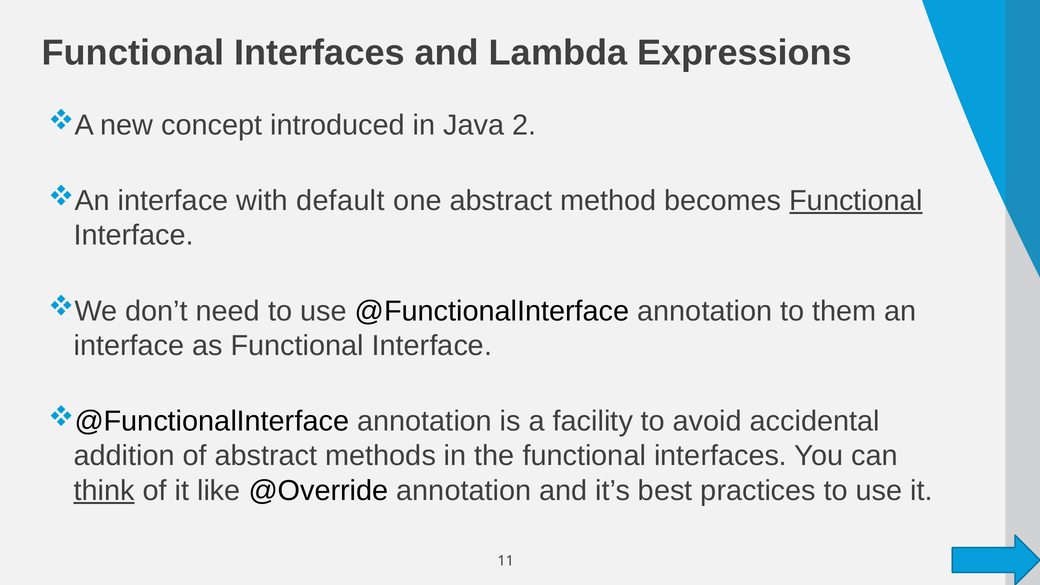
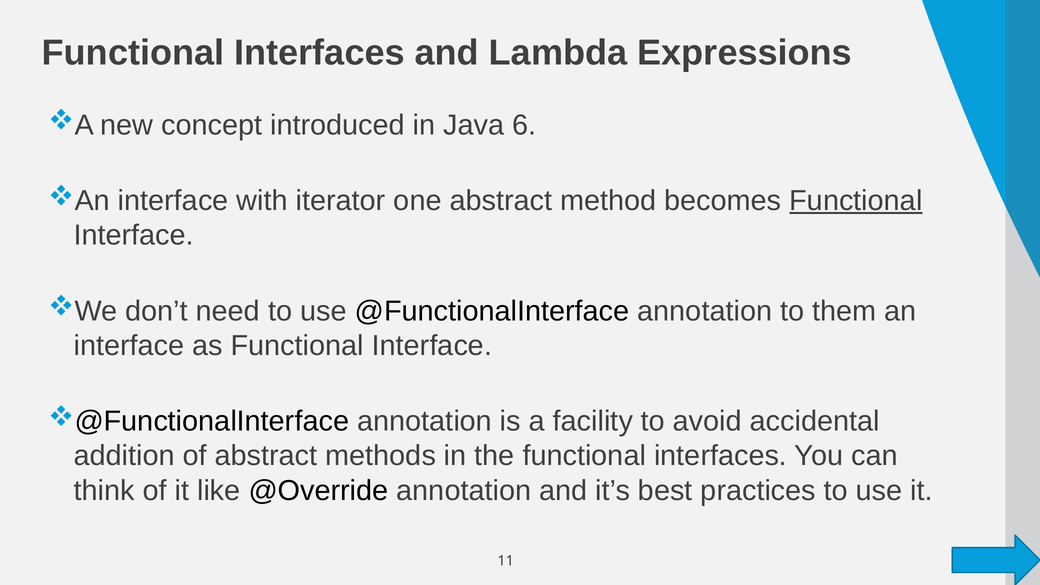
2: 2 -> 6 (524, 125)
default: default -> iterator (341, 201)
think underline: present -> none (104, 491)
